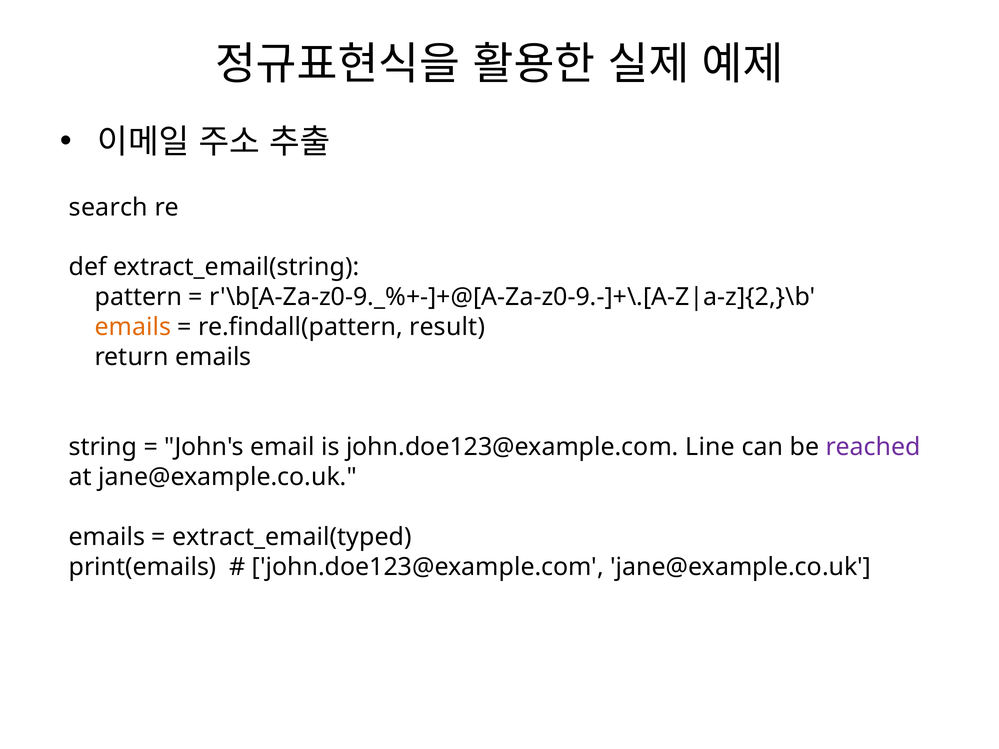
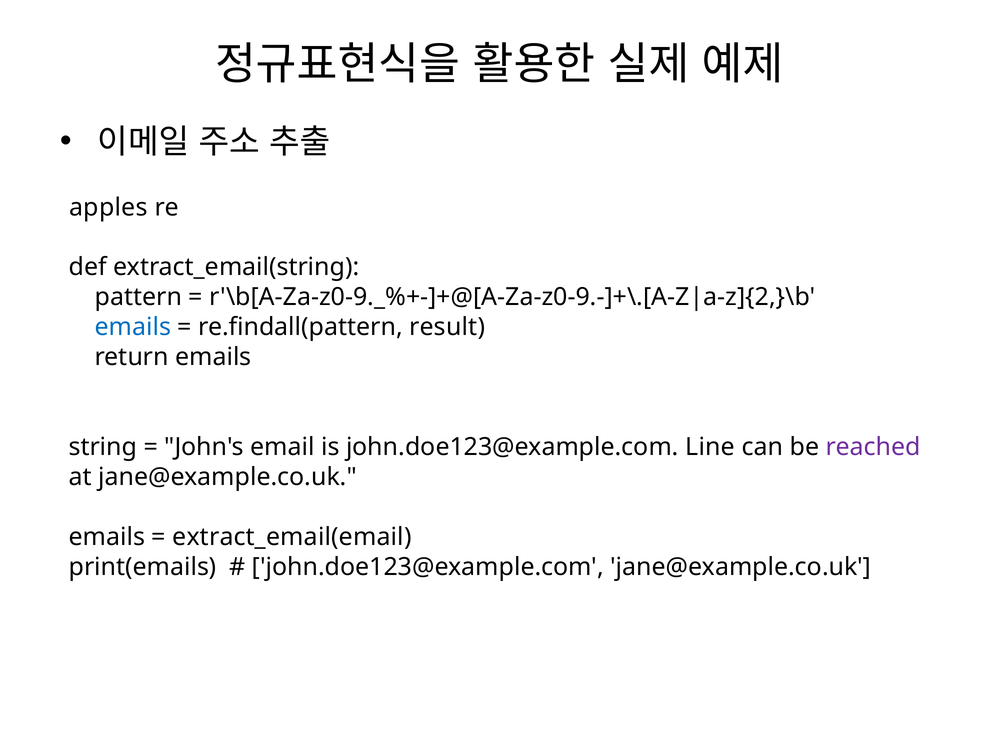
search: search -> apples (108, 207)
emails colour: orange -> blue (133, 327)
extract_email(typed: extract_email(typed -> extract_email(email (292, 537)
